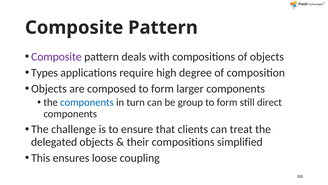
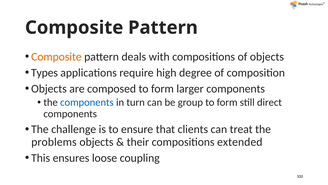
Composite colour: purple -> orange (56, 57)
delegated: delegated -> problems (54, 142)
simplified: simplified -> extended (240, 142)
